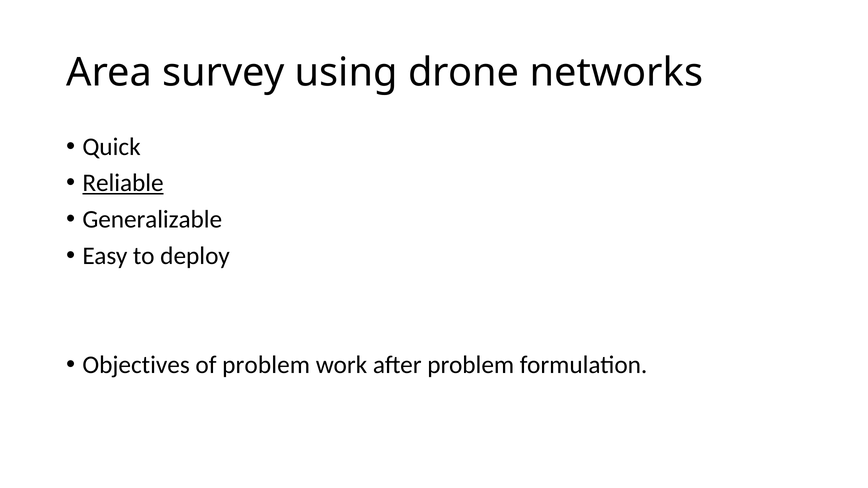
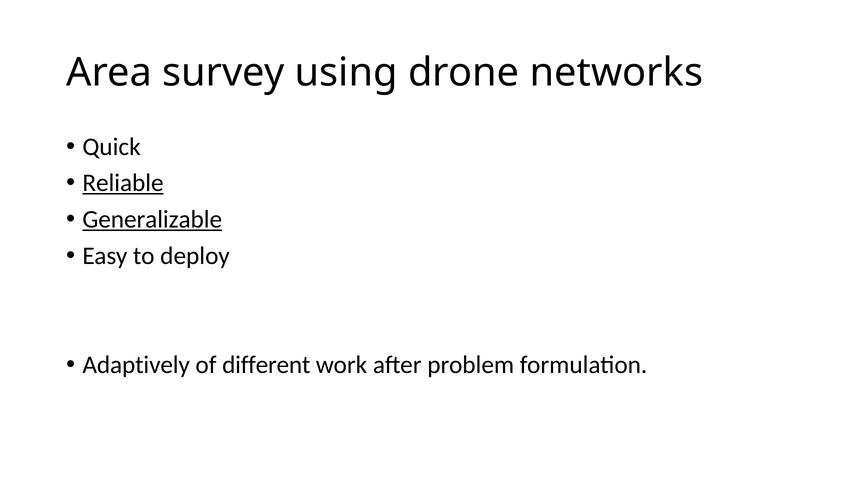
Generalizable underline: none -> present (152, 220)
Objectives: Objectives -> Adaptively (136, 365)
of problem: problem -> different (266, 365)
